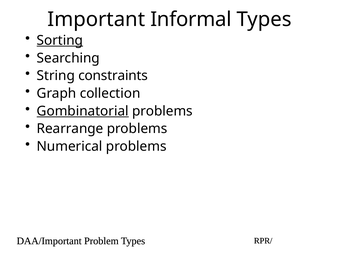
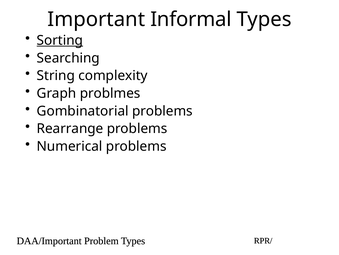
constraints: constraints -> complexity (113, 75)
collection: collection -> problmes (110, 93)
Gombinatorial underline: present -> none (83, 111)
